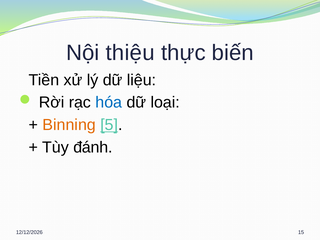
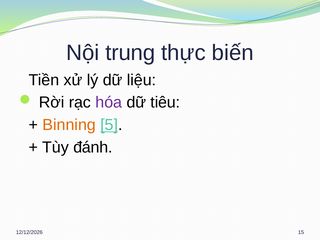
thiệu: thiệu -> trung (130, 53)
hóa colour: blue -> purple (109, 102)
loại: loại -> tiêu (165, 102)
